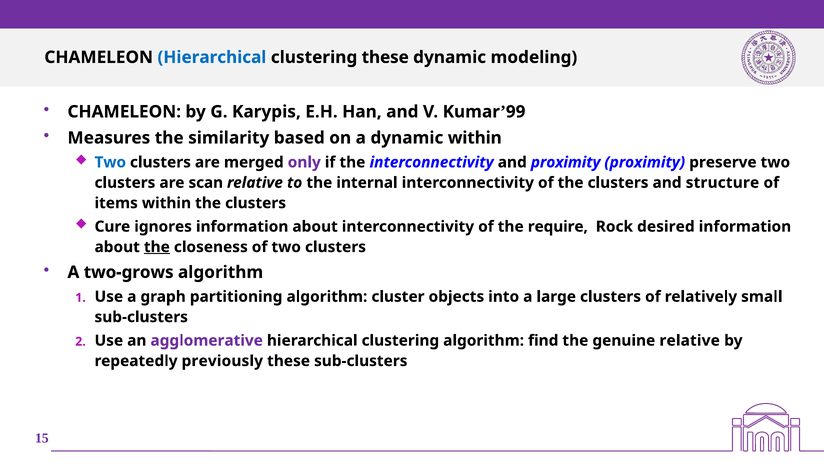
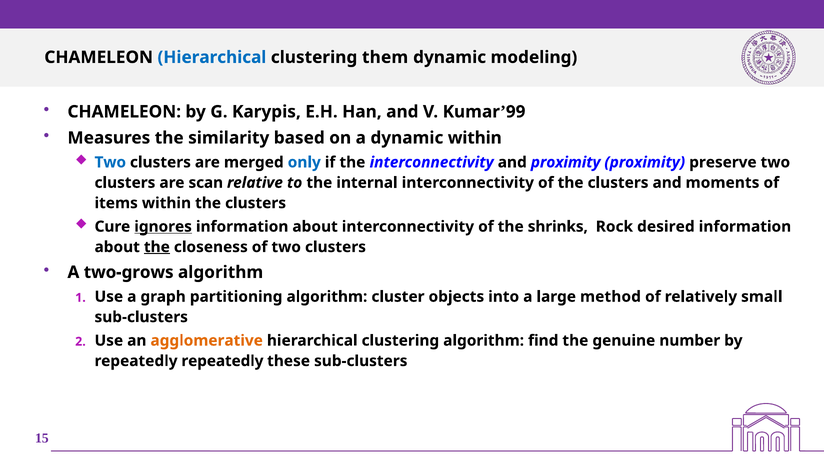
clustering these: these -> them (385, 57)
only colour: purple -> blue (304, 162)
structure: structure -> moments (723, 182)
ignores underline: none -> present (163, 226)
require: require -> shrinks (558, 226)
large clusters: clusters -> method (610, 296)
agglomerative colour: purple -> orange (207, 340)
genuine relative: relative -> number (690, 340)
repeatedly previously: previously -> repeatedly (222, 361)
